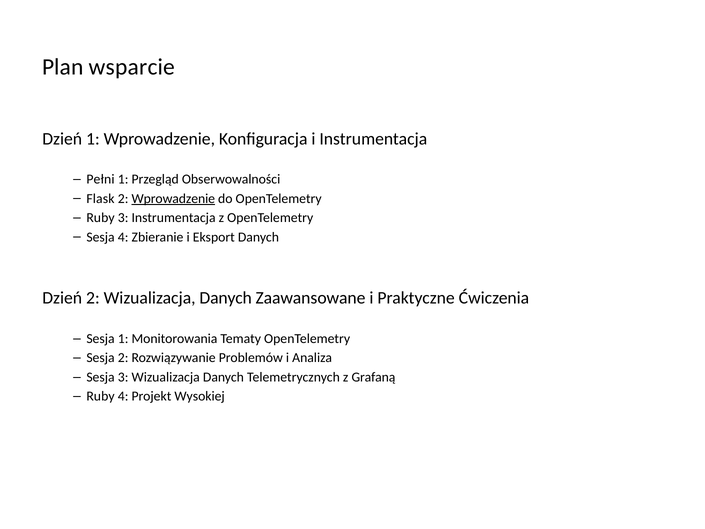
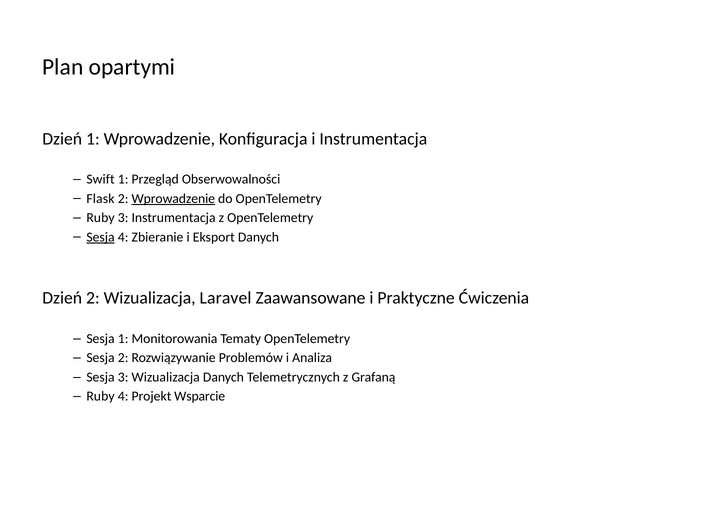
wsparcie: wsparcie -> opartymi (132, 67)
Pełni: Pełni -> Swift (100, 179)
Sesja underline: none -> present (101, 237)
2 Wizualizacja Danych: Danych -> Laravel (226, 298)
Wysokiej: Wysokiej -> Wsparcie (200, 396)
